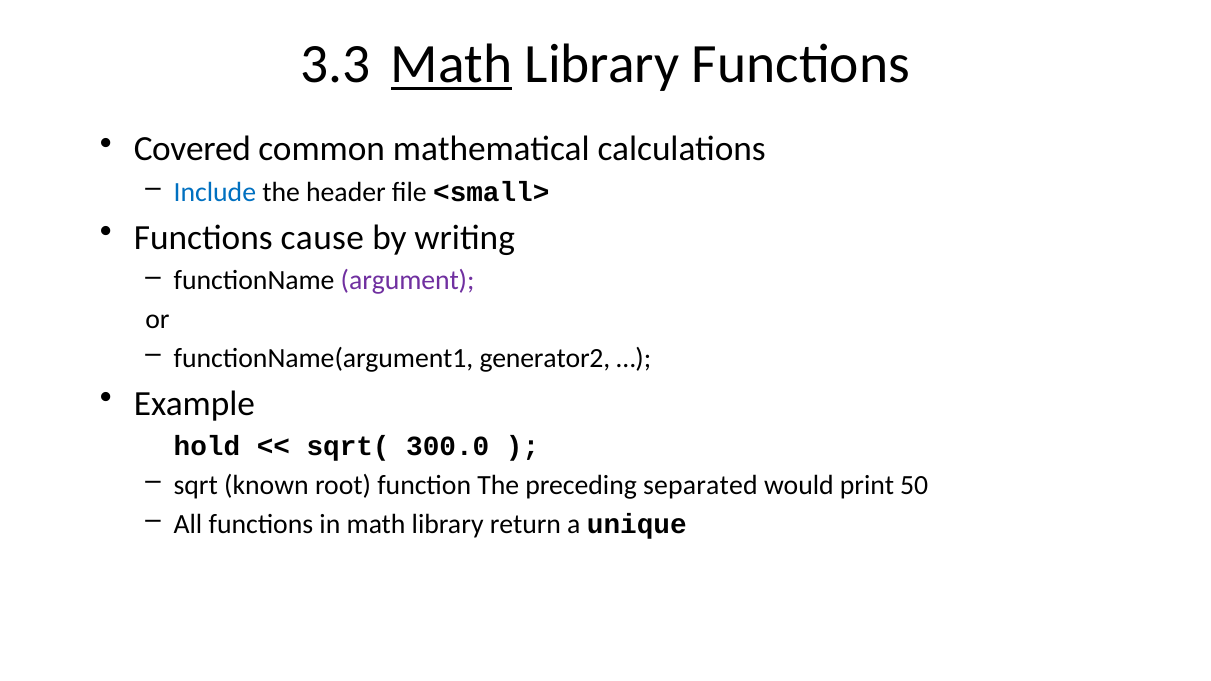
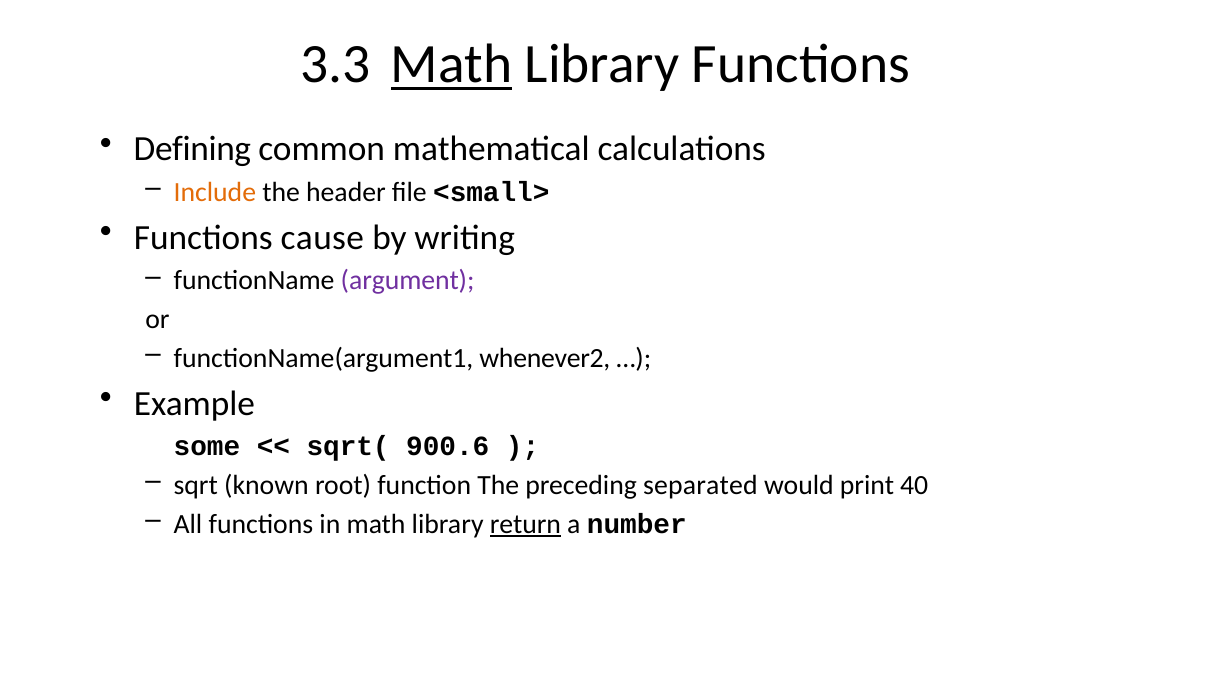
Covered: Covered -> Defining (192, 149)
Include colour: blue -> orange (215, 192)
generator2: generator2 -> whenever2 (545, 358)
hold: hold -> some (207, 447)
300.0: 300.0 -> 900.6 (448, 447)
50: 50 -> 40 (914, 485)
return underline: none -> present (525, 524)
unique: unique -> number (637, 524)
